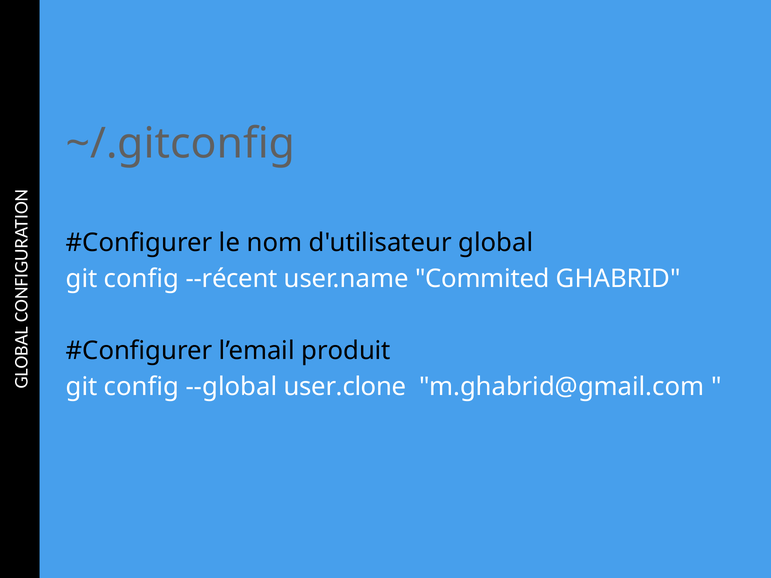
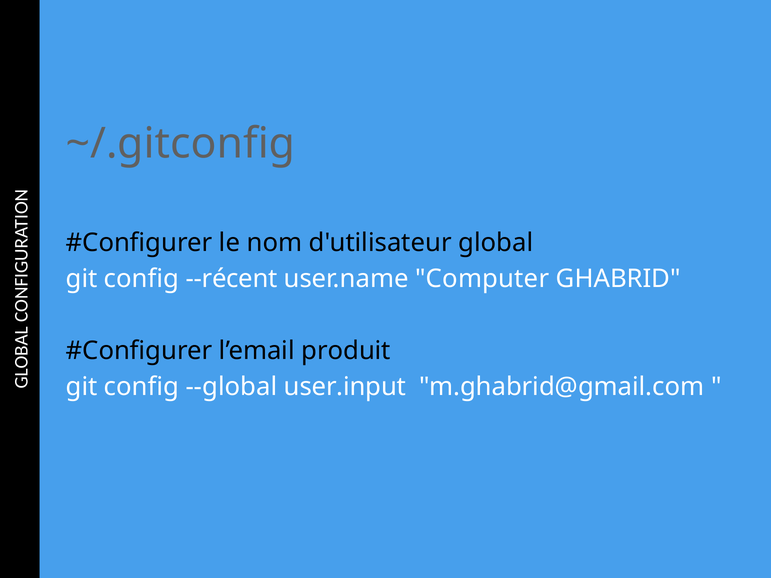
Commited: Commited -> Computer (482, 279)
user.clone: user.clone -> user.input (345, 387)
